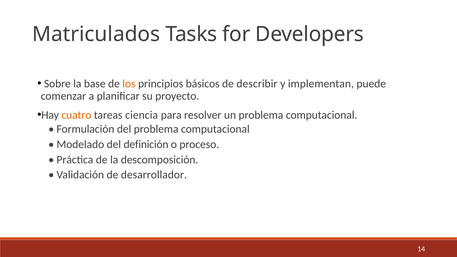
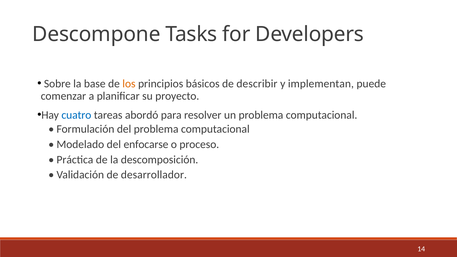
Matriculados: Matriculados -> Descompone (96, 34)
cuatro colour: orange -> blue (76, 115)
ciencia: ciencia -> abordó (142, 115)
definición: definición -> enfocarse (146, 144)
